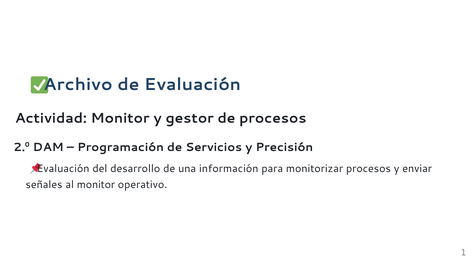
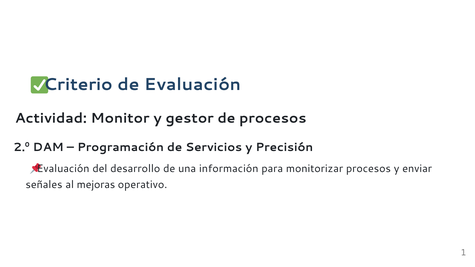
Archivo: Archivo -> Criterio (78, 85)
al monitor: monitor -> mejoras (96, 185)
